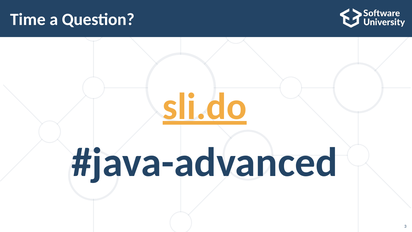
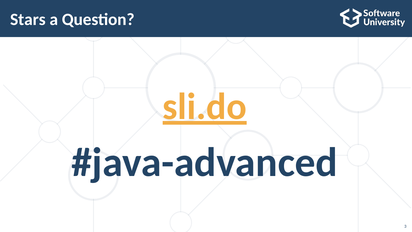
Time: Time -> Stars (28, 20)
